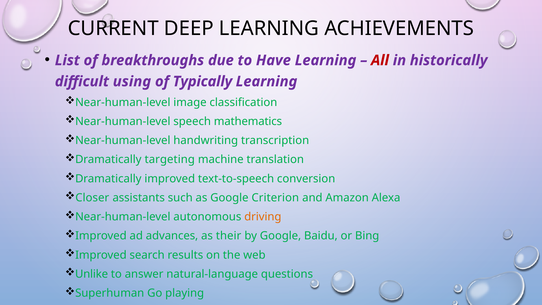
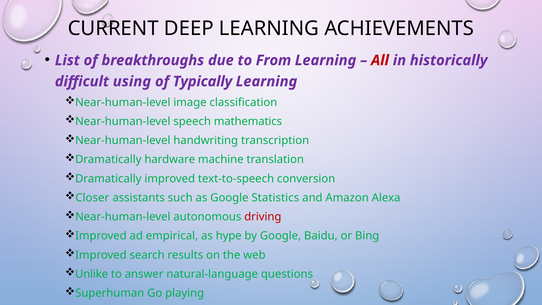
Have: Have -> From (274, 60)
targeting: targeting -> hardware (170, 160)
Criterion: Criterion -> Statistics (275, 198)
driving colour: orange -> red (263, 217)
advances: advances -> empirical (172, 236)
their: their -> hype (229, 236)
